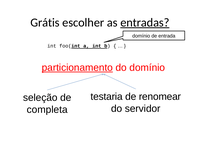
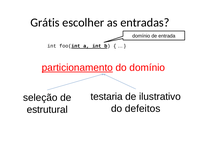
entradas underline: present -> none (145, 23)
renomear: renomear -> ilustrativo (160, 97)
servidor: servidor -> defeitos (143, 109)
completa: completa -> estrutural (47, 110)
